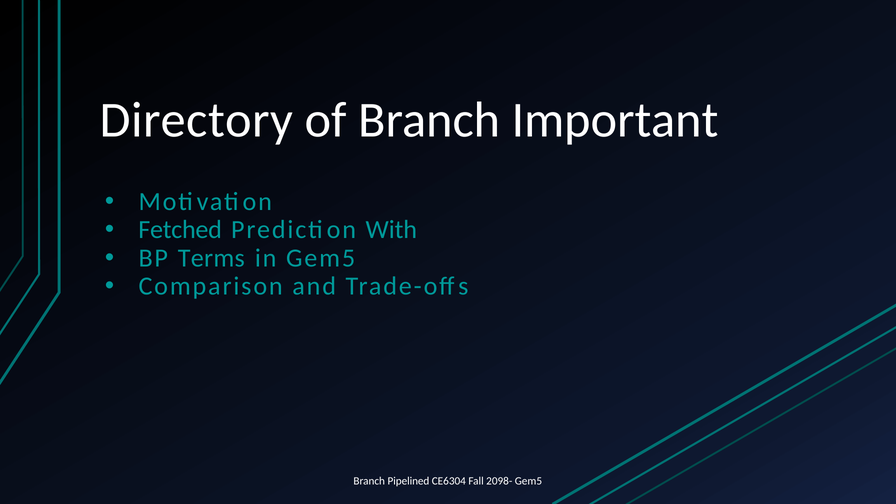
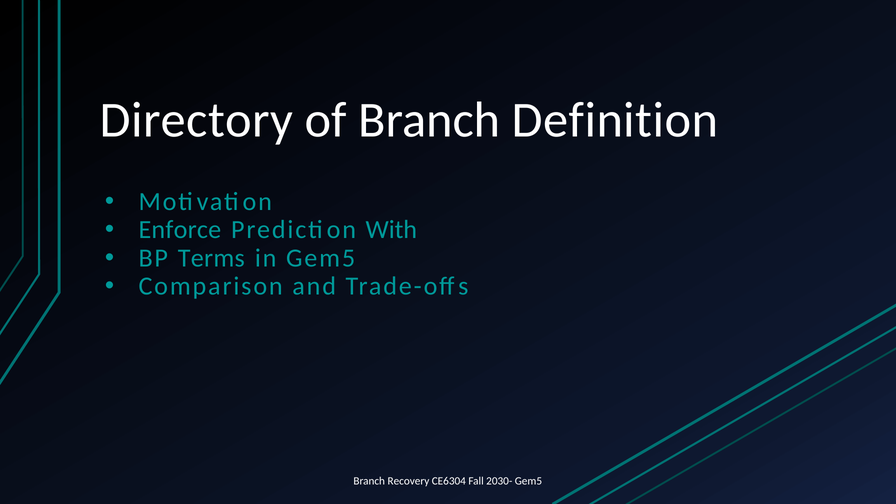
Important: Important -> Definition (615, 120)
Fetched: Fetched -> Enforce (180, 230)
Pipelined: Pipelined -> Recovery (408, 481)
2098-: 2098- -> 2030- (499, 481)
